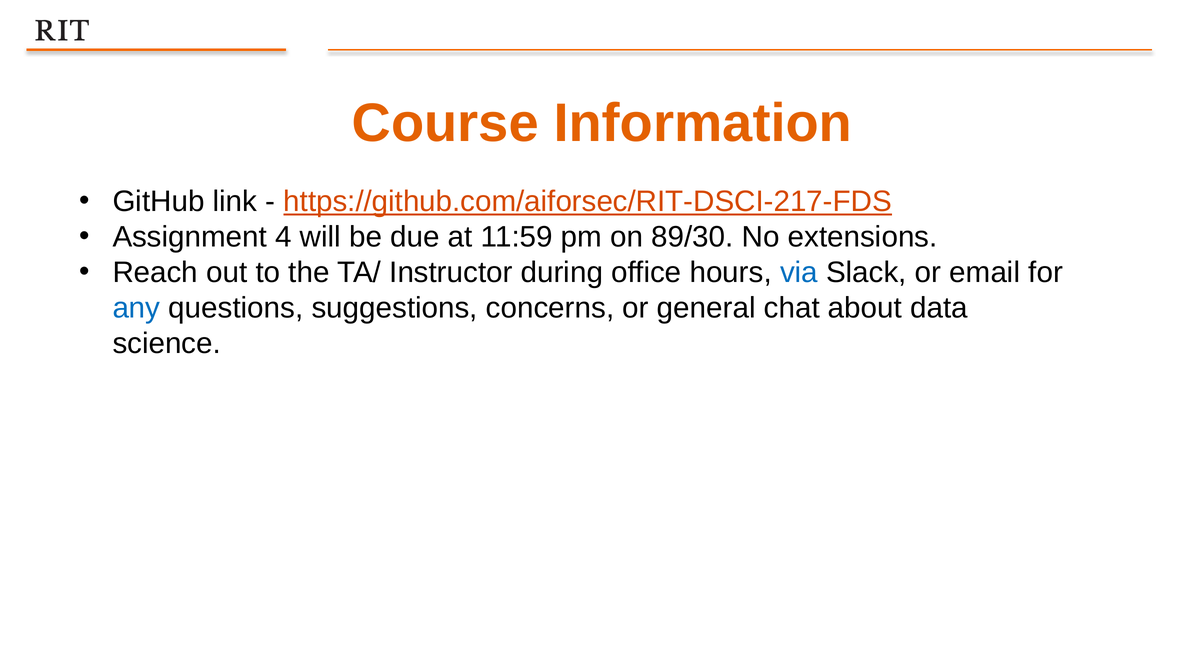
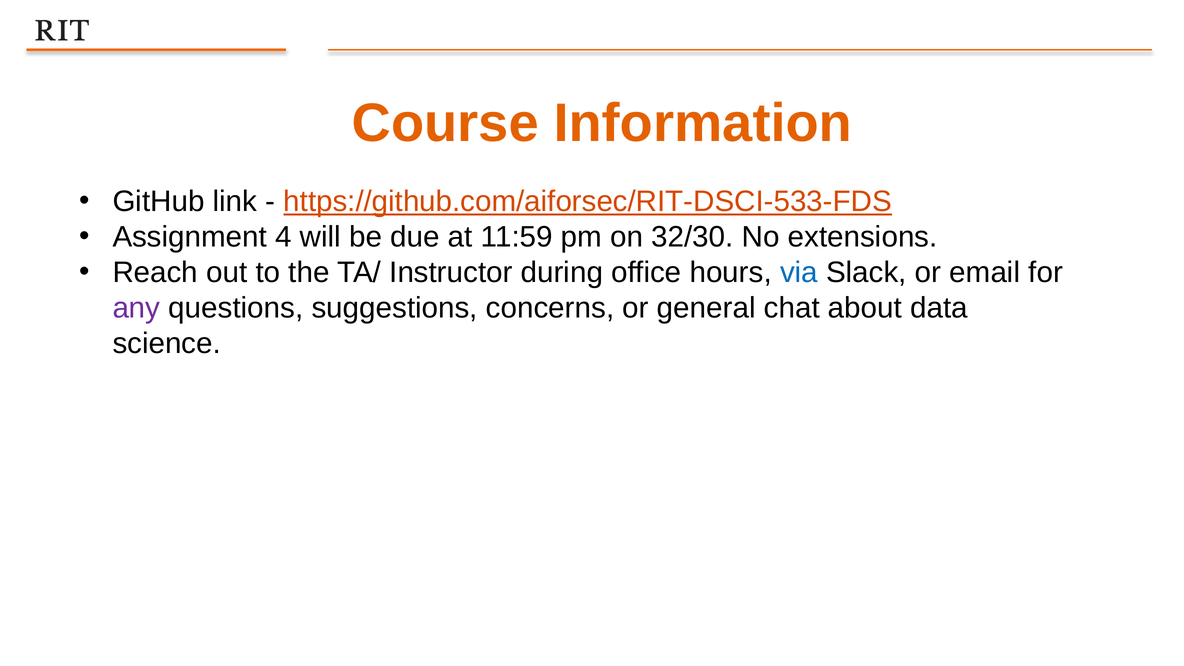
https://github.com/aiforsec/RIT-DSCI-217-FDS: https://github.com/aiforsec/RIT-DSCI-217-FDS -> https://github.com/aiforsec/RIT-DSCI-533-FDS (588, 201)
89/30: 89/30 -> 32/30 (692, 237)
any colour: blue -> purple (136, 308)
